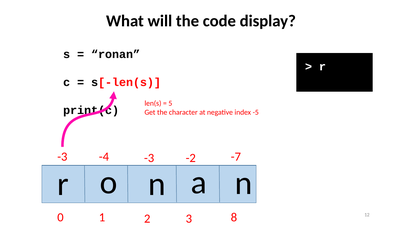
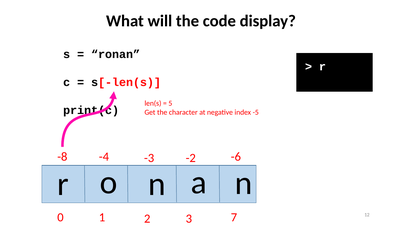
-3: -3 -> -8 (62, 157)
-7: -7 -> -6 (236, 157)
8: 8 -> 7 (234, 217)
